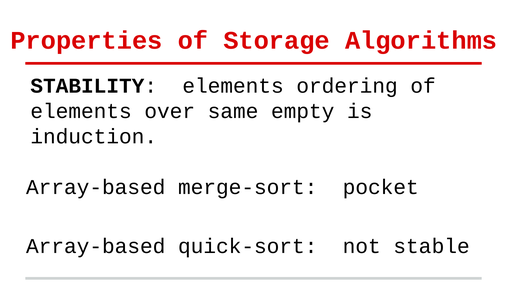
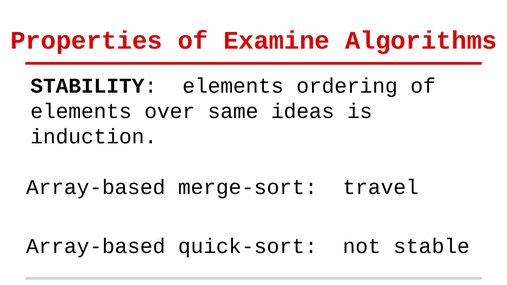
Storage: Storage -> Examine (277, 40)
empty: empty -> ideas (303, 111)
pocket: pocket -> travel (381, 187)
